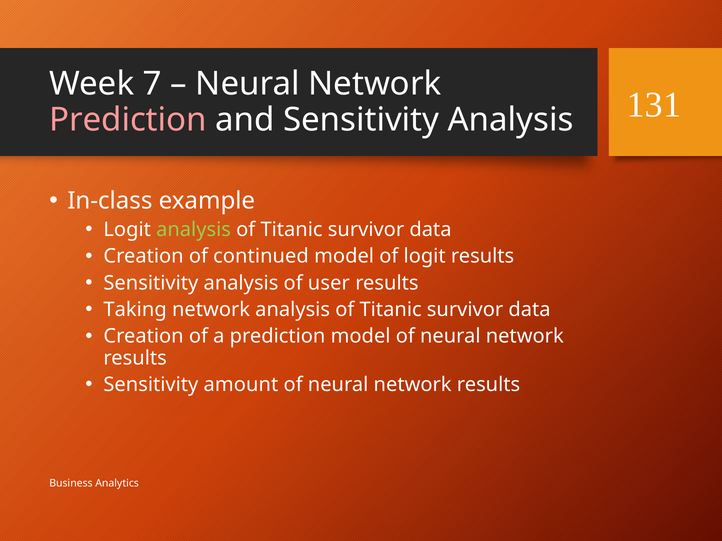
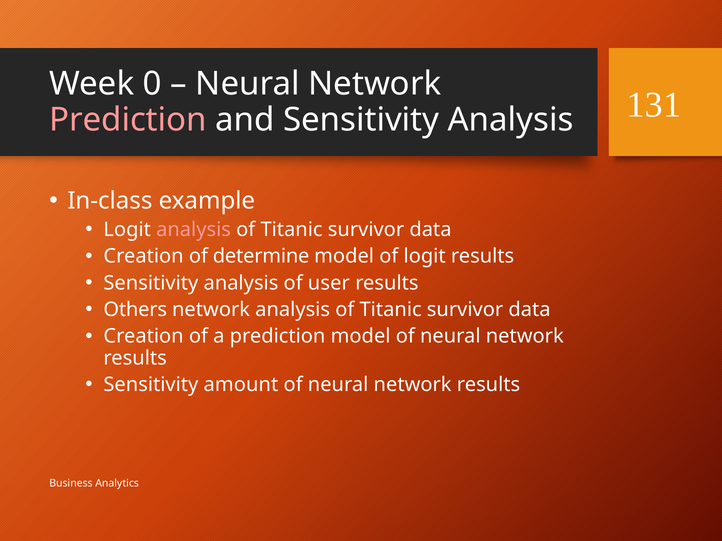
7: 7 -> 0 (152, 84)
analysis colour: light green -> pink (194, 230)
continued: continued -> determine (261, 257)
Taking: Taking -> Others (135, 310)
